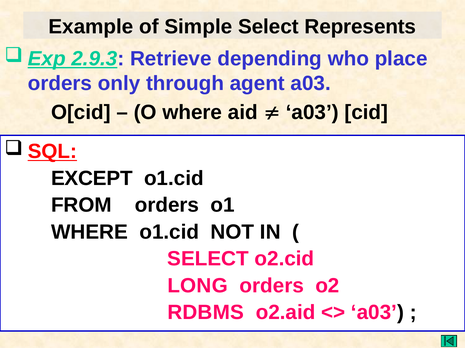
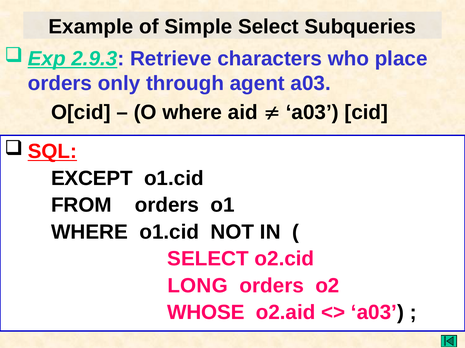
Represents: Represents -> Subqueries (360, 27)
depending: depending -> characters (270, 59)
RDBMS: RDBMS -> WHOSE (206, 313)
